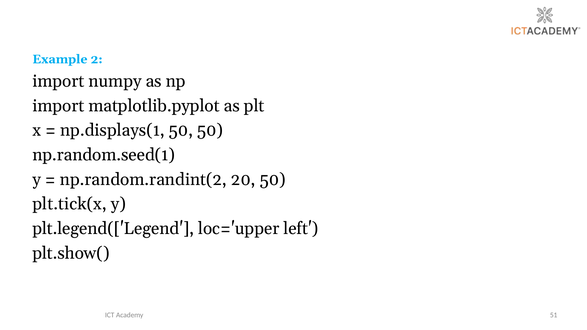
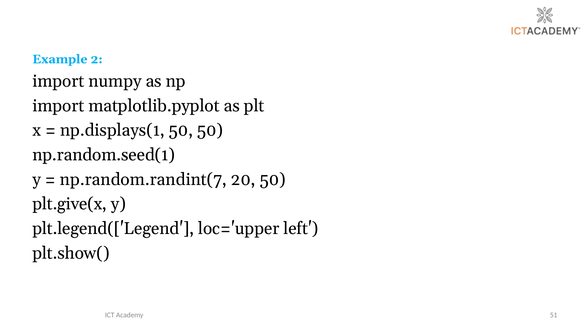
np.random.randint(2: np.random.randint(2 -> np.random.randint(7 (143, 179)
plt.tick(x: plt.tick(x -> plt.give(x (70, 204)
